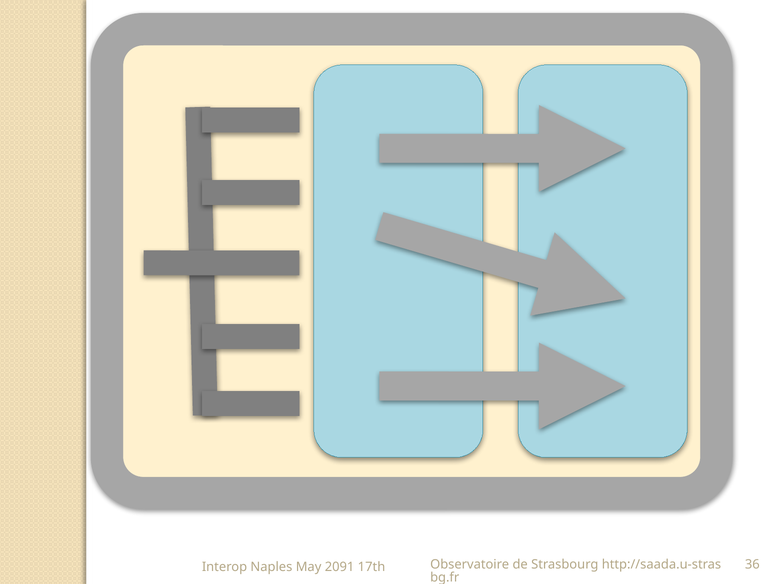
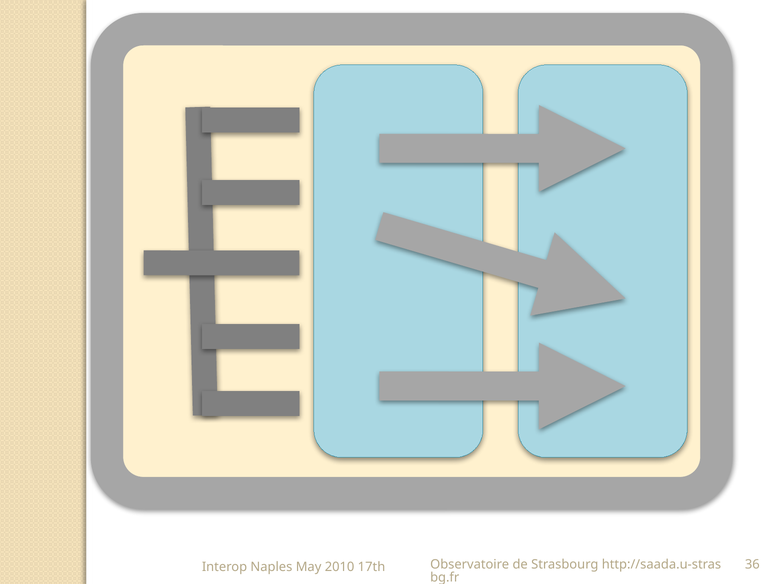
2091: 2091 -> 2010 (340, 566)
